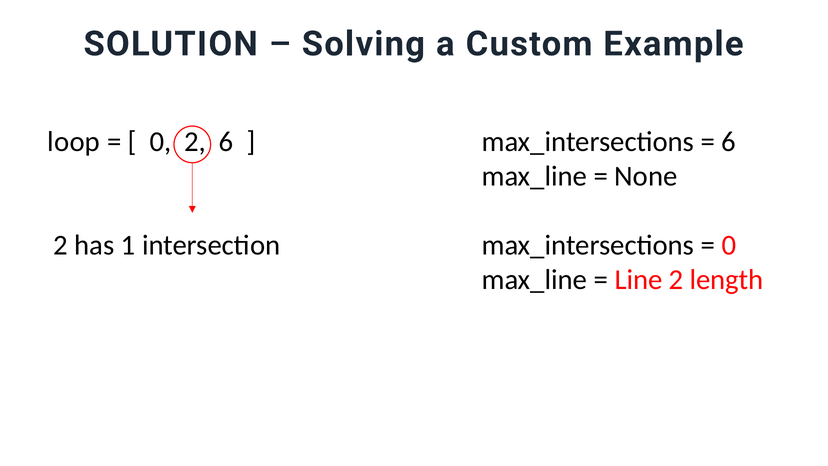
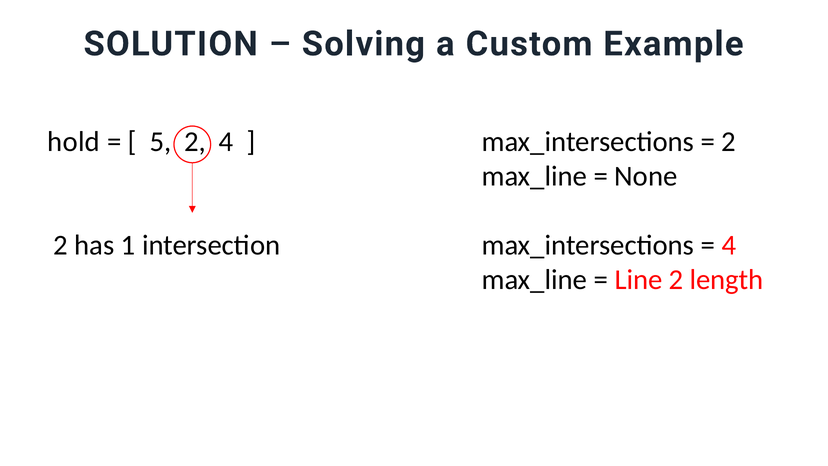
loop: loop -> hold (74, 142)
0: 0 -> 5 (161, 142)
2 6: 6 -> 4 (226, 142)
6: 6 -> 2 (729, 142)
0: 0 -> 4 (729, 245)
